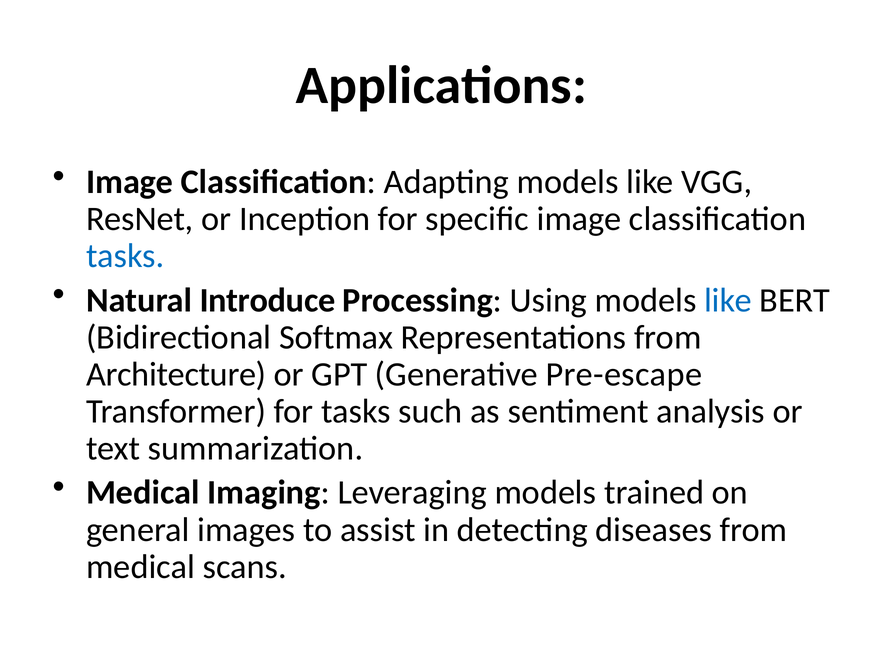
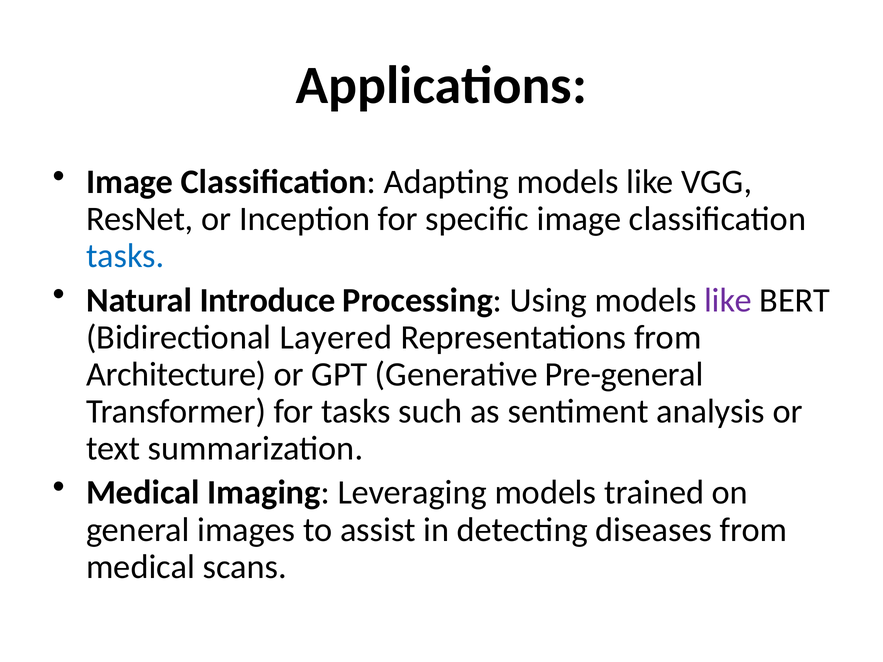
like colour: blue -> purple (728, 300)
Softmax: Softmax -> Layered (336, 337)
Pre-escape: Pre-escape -> Pre-general (624, 374)
